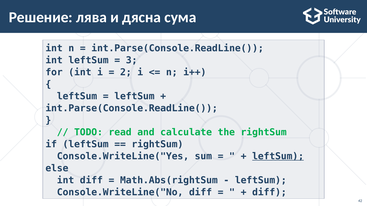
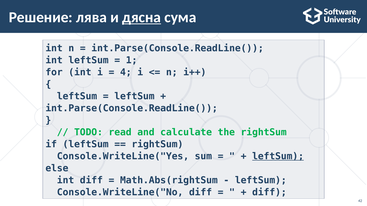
дясна underline: none -> present (142, 17)
3: 3 -> 1 (132, 60)
2: 2 -> 4 (126, 72)
